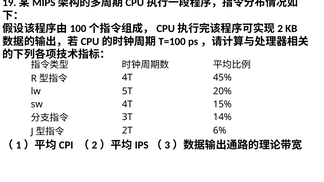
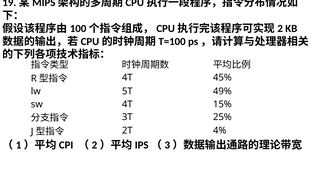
20%: 20% -> 49% (222, 91)
14%: 14% -> 25% (222, 117)
6%: 6% -> 4% (220, 131)
